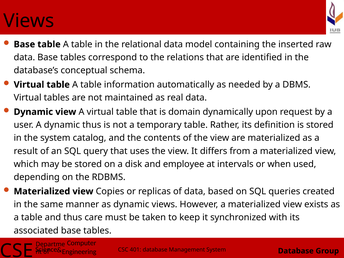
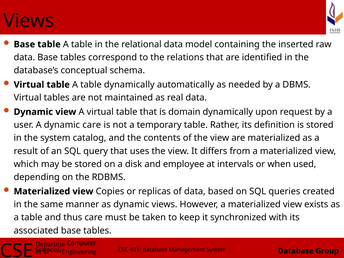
table information: information -> dynamically (129, 85)
dynamic thus: thus -> care (92, 125)
